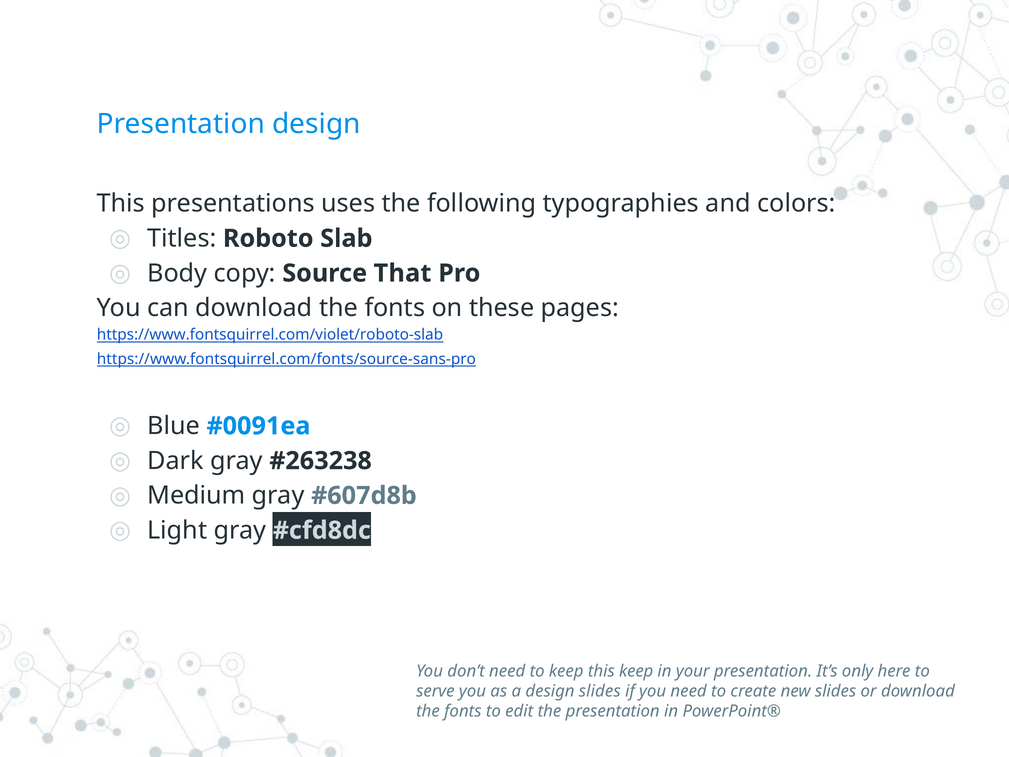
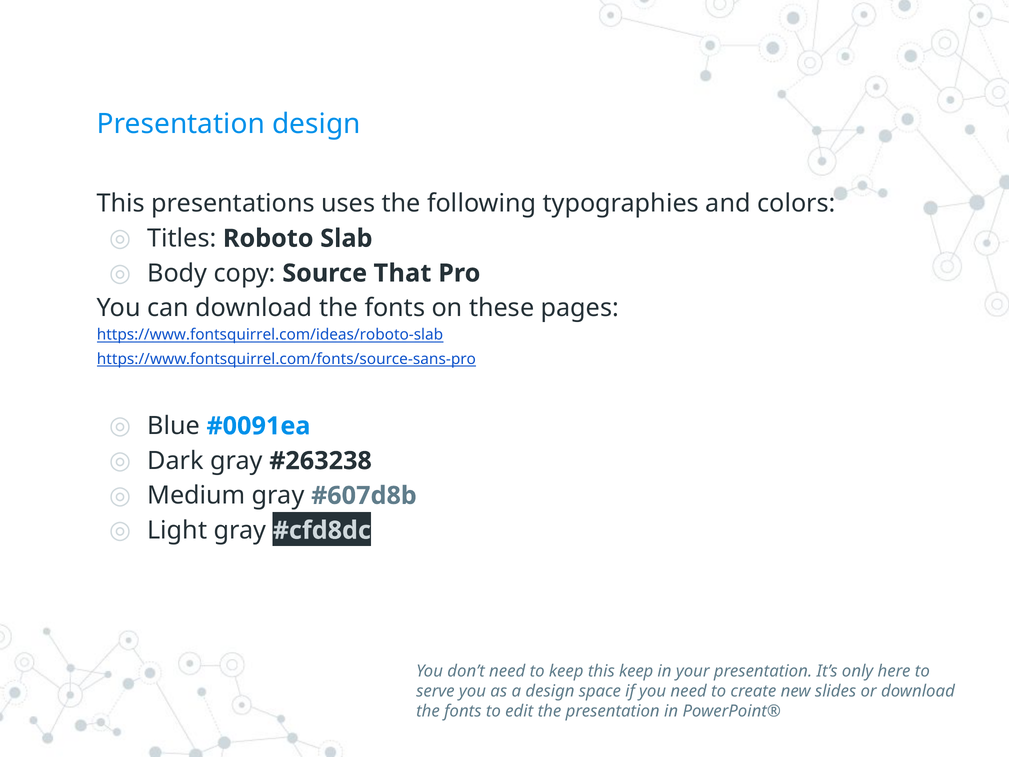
https://www.fontsquirrel.com/violet/roboto-slab: https://www.fontsquirrel.com/violet/roboto-slab -> https://www.fontsquirrel.com/ideas/roboto-slab (270, 335)
design slides: slides -> space (600, 691)
